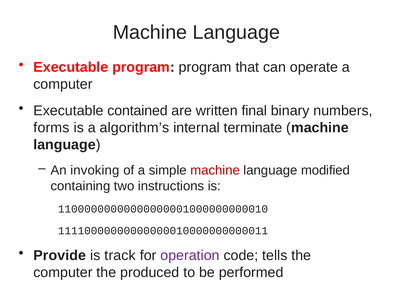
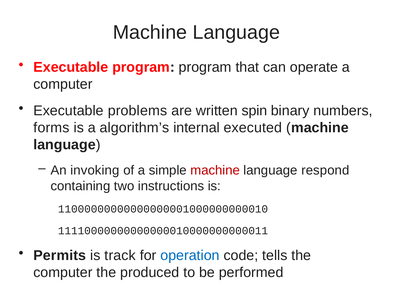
contained: contained -> problems (137, 111)
final: final -> spin (254, 111)
terminate: terminate -> executed (253, 128)
modified: modified -> respond (325, 170)
Provide: Provide -> Permits (60, 255)
operation colour: purple -> blue (190, 255)
